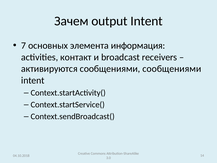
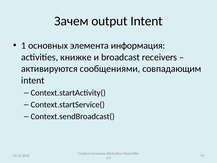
7: 7 -> 1 (24, 46)
контакт: контакт -> книжке (76, 57)
сообщениями сообщениями: сообщениями -> совпадающим (172, 69)
